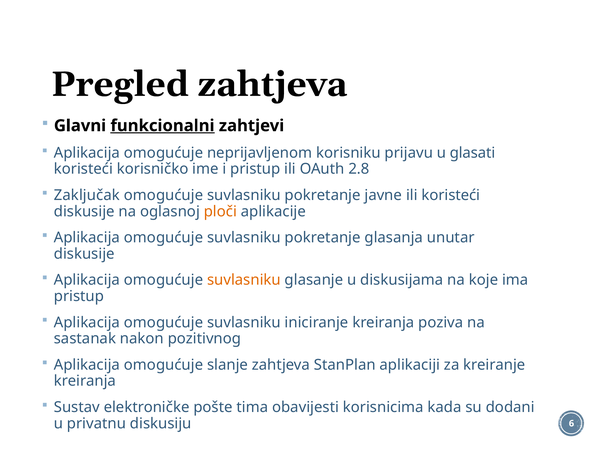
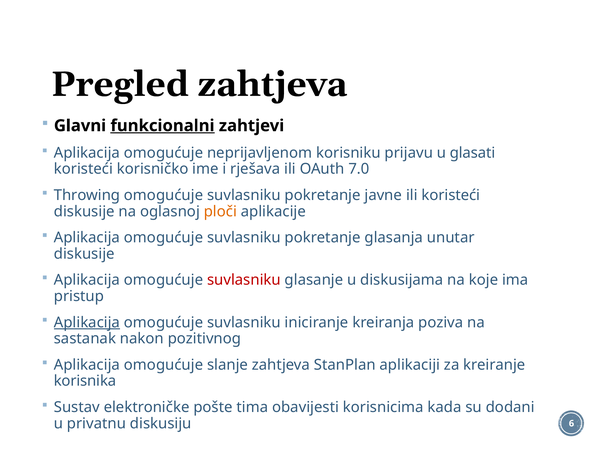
i pristup: pristup -> rješava (255, 169)
2.8: 2.8 -> 7.0 (359, 169)
Zaključak: Zaključak -> Throwing (87, 195)
suvlasniku colour: orange -> red (244, 280)
Aplikacija underline: none -> present (87, 322)
kreiranja: kreiranja -> korisnika (85, 380)
